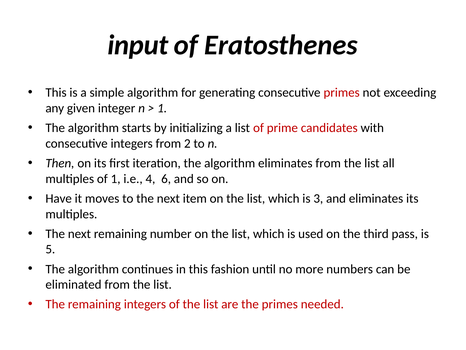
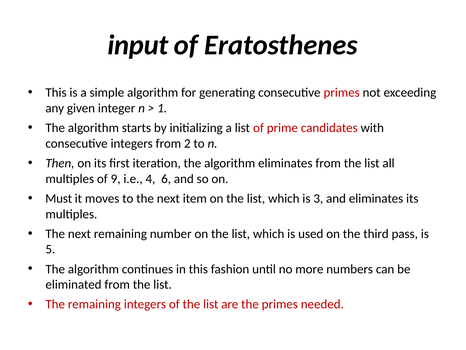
of 1: 1 -> 9 (116, 179)
Have: Have -> Must (59, 198)
